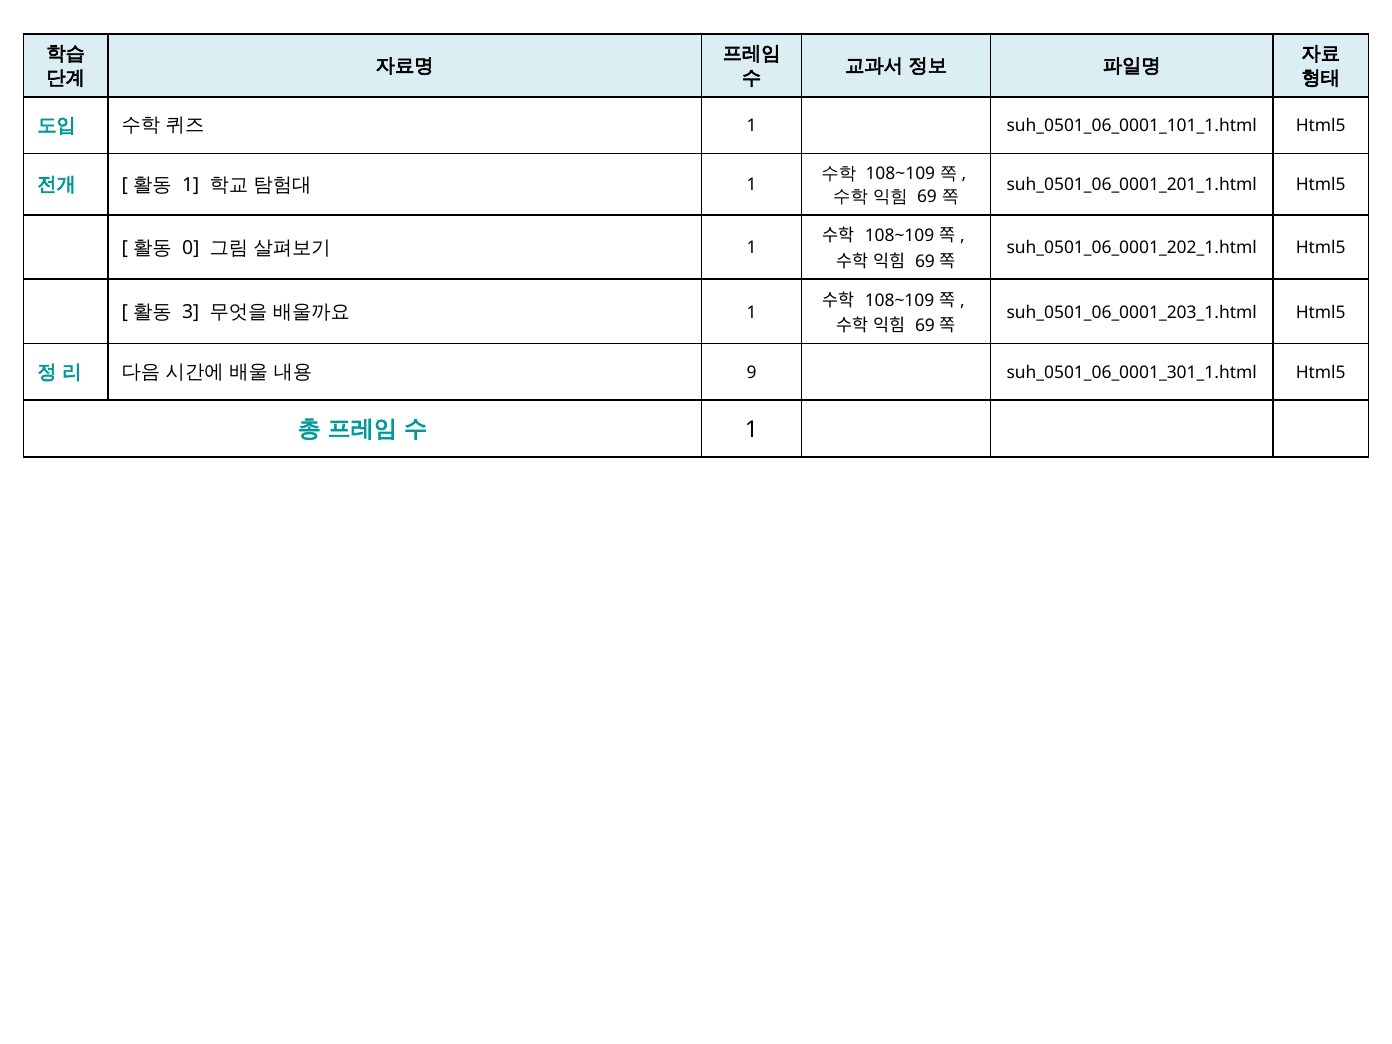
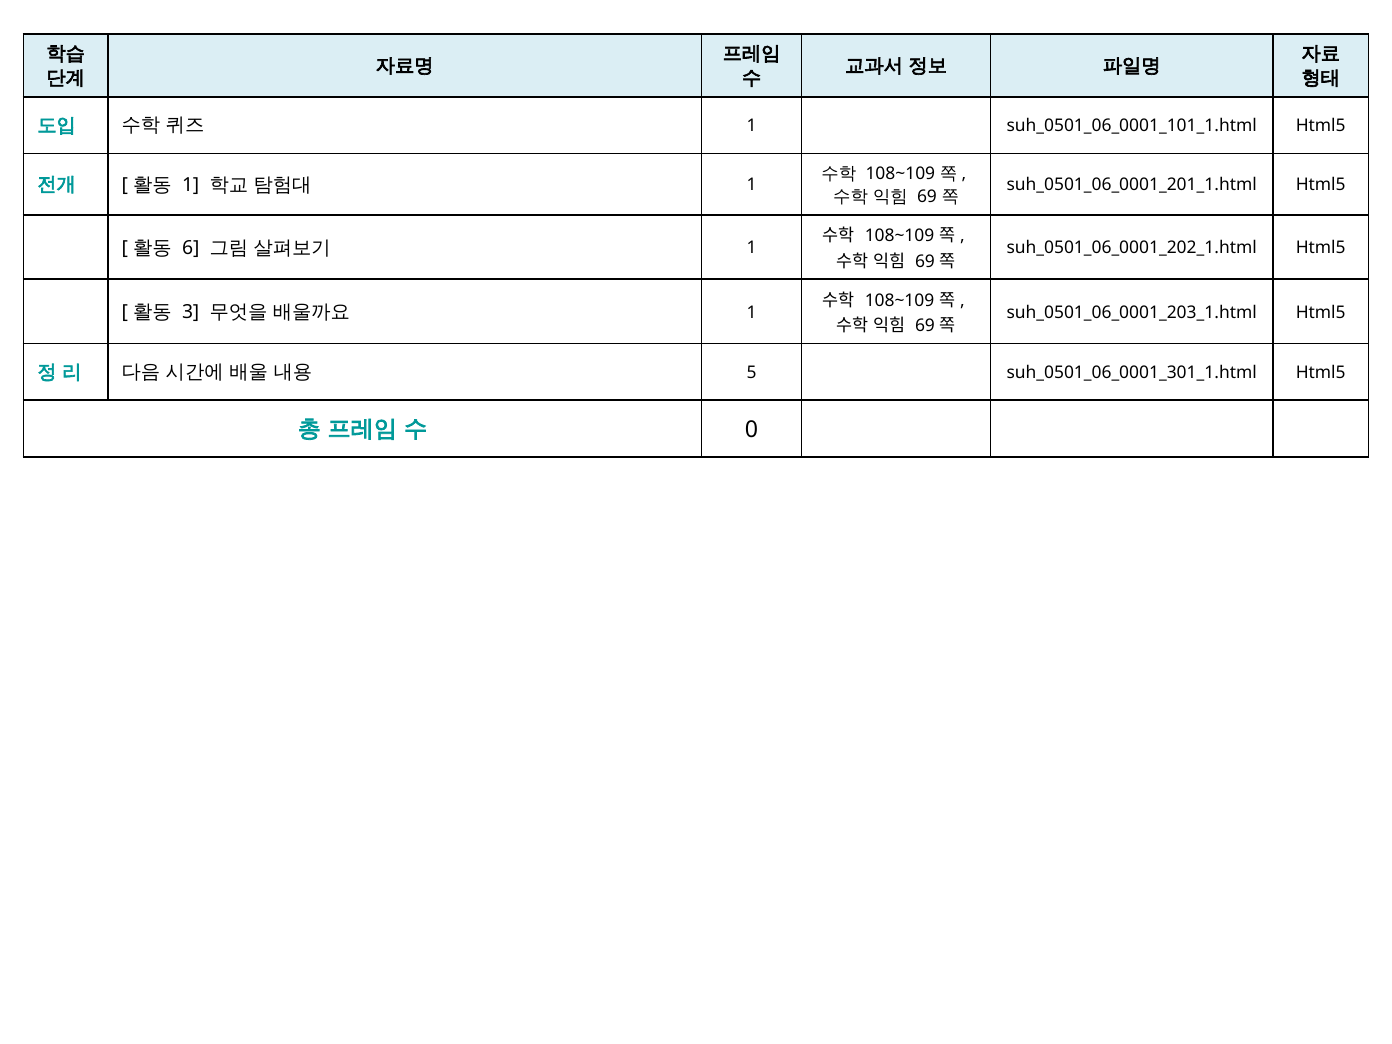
0: 0 -> 6 (191, 248)
9: 9 -> 5 (752, 373)
1: 1 -> 0 (752, 430)
